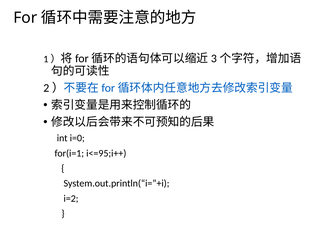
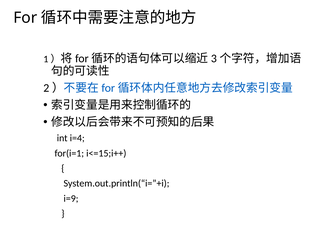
i=0: i=0 -> i=4 (77, 138)
i<=95;i++: i<=95;i++ -> i<=15;i++ (106, 153)
i=2: i=2 -> i=9 (71, 198)
